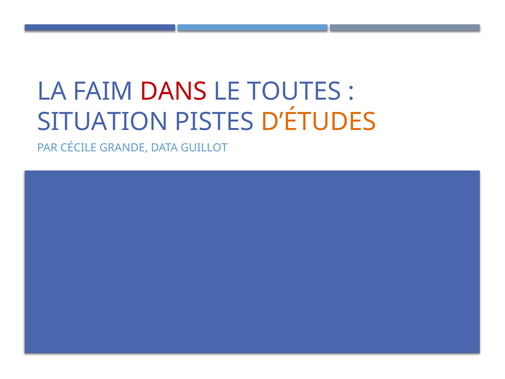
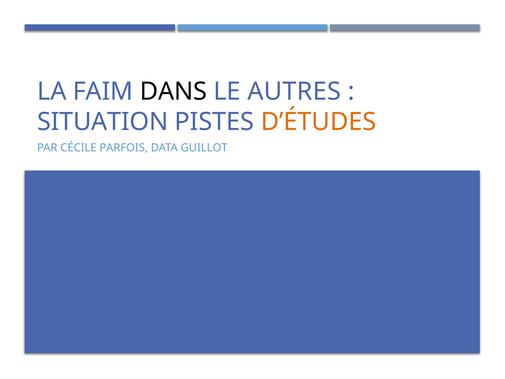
DANS colour: red -> black (173, 92)
TOUTES: TOUTES -> AUTRES (294, 92)
GRANDE: GRANDE -> PARFOIS (124, 148)
